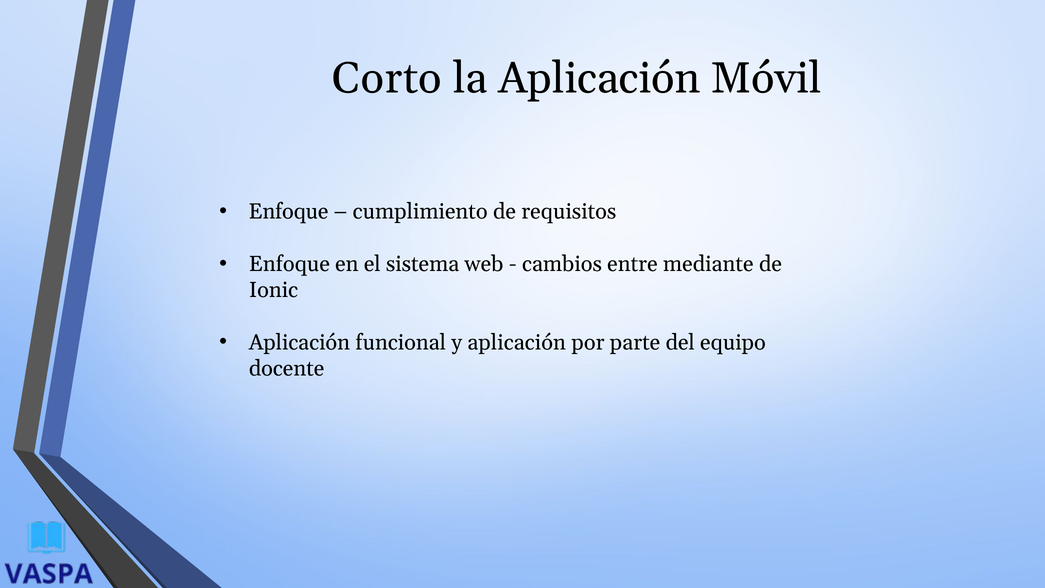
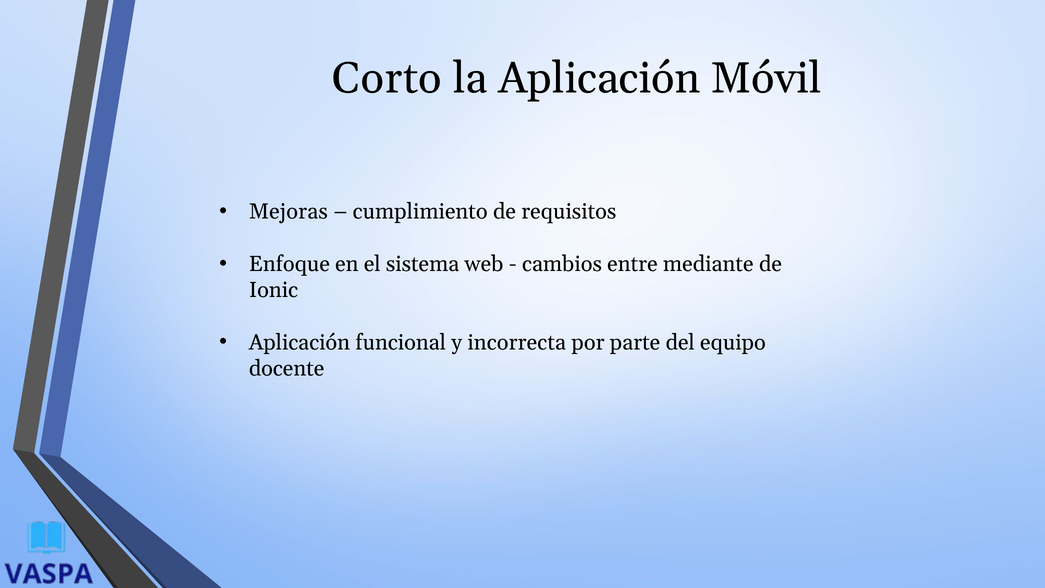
Enfoque: Enfoque -> Mejoras (288, 212)
y aplicación: aplicación -> incorrecta (517, 342)
